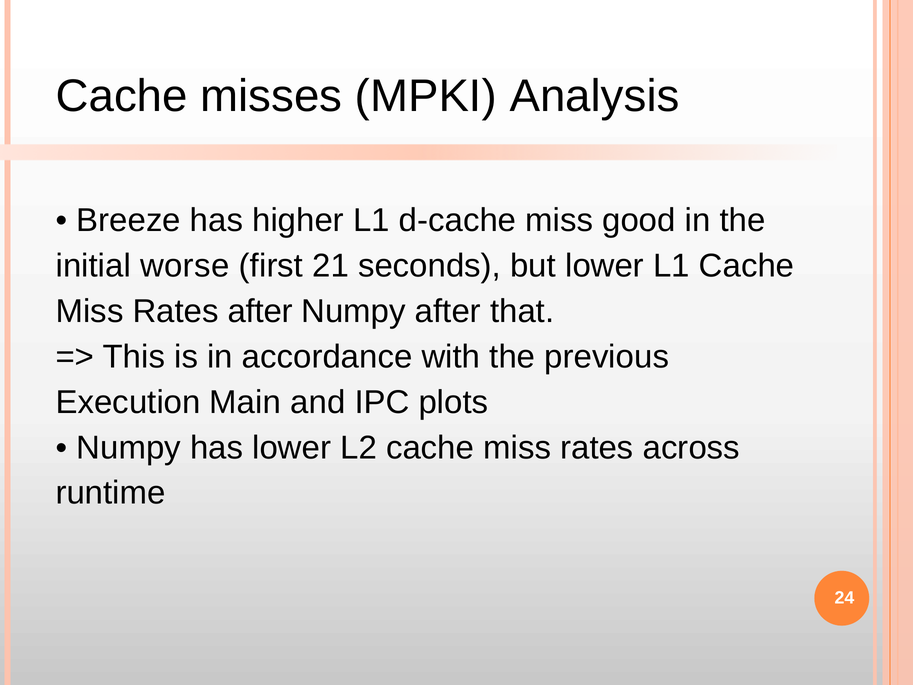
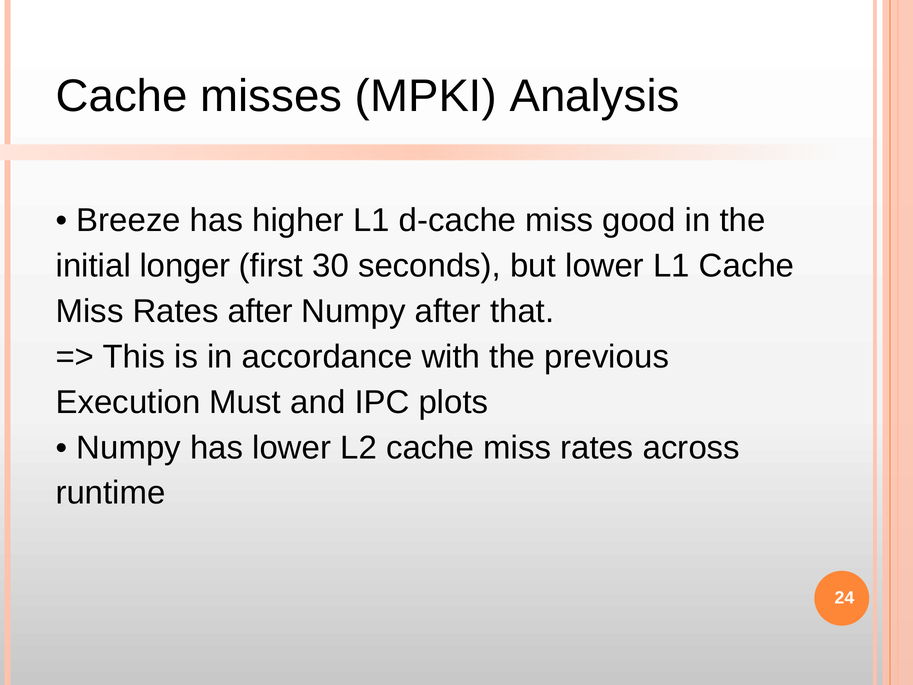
worse: worse -> longer (185, 266)
21: 21 -> 30 (331, 266)
Main: Main -> Must (245, 402)
